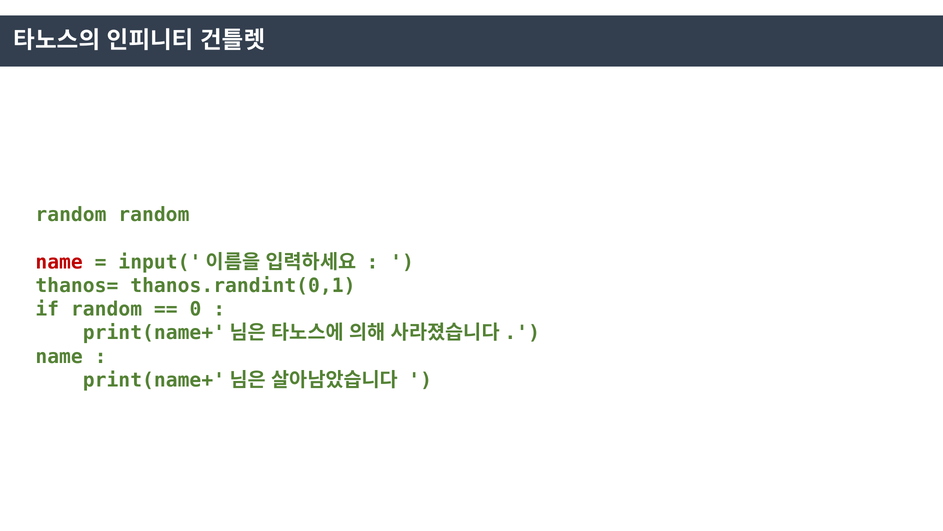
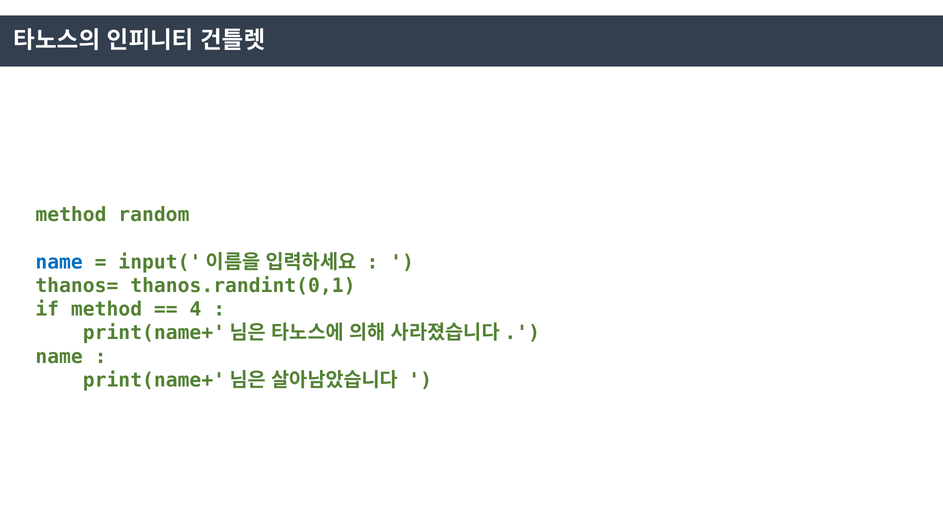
random: random -> method (71, 215)
name colour: red -> blue (59, 262)
if random: random -> method (107, 309)
0: 0 -> 4 (195, 309)
